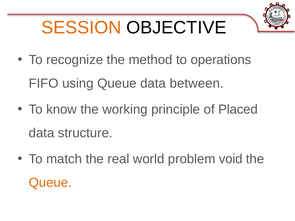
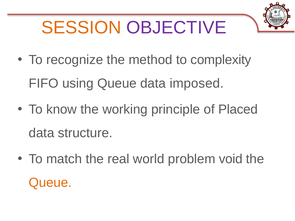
OBJECTIVE colour: black -> purple (176, 28)
operations: operations -> complexity (221, 60)
between: between -> imposed (197, 84)
